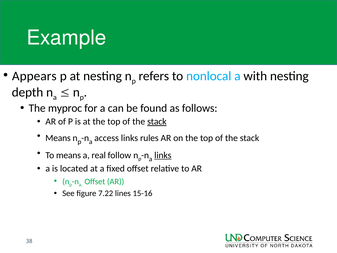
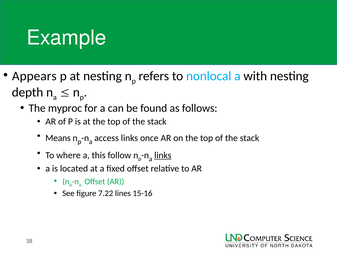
stack underline: present -> none (157, 121)
rules: rules -> once (149, 138)
To means: means -> where (68, 155)
real: real -> this (99, 155)
